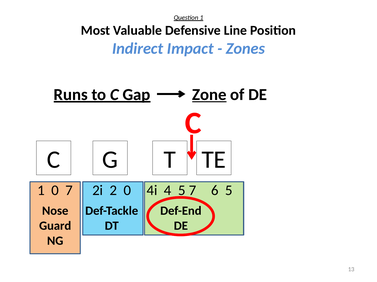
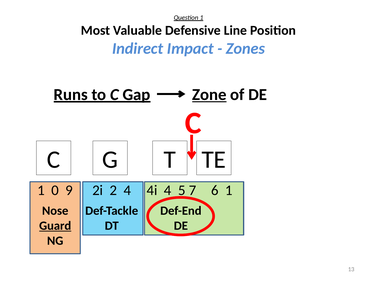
0 7: 7 -> 9 (69, 191)
2 0: 0 -> 4 (127, 191)
6 5: 5 -> 1 (229, 191)
Guard underline: none -> present (55, 226)
